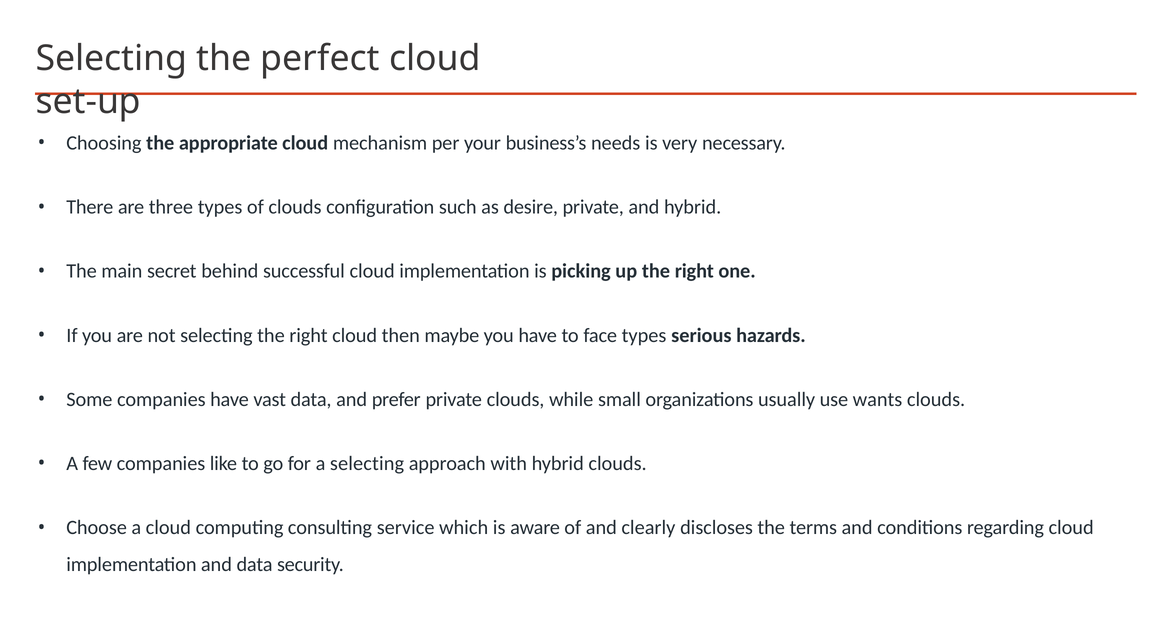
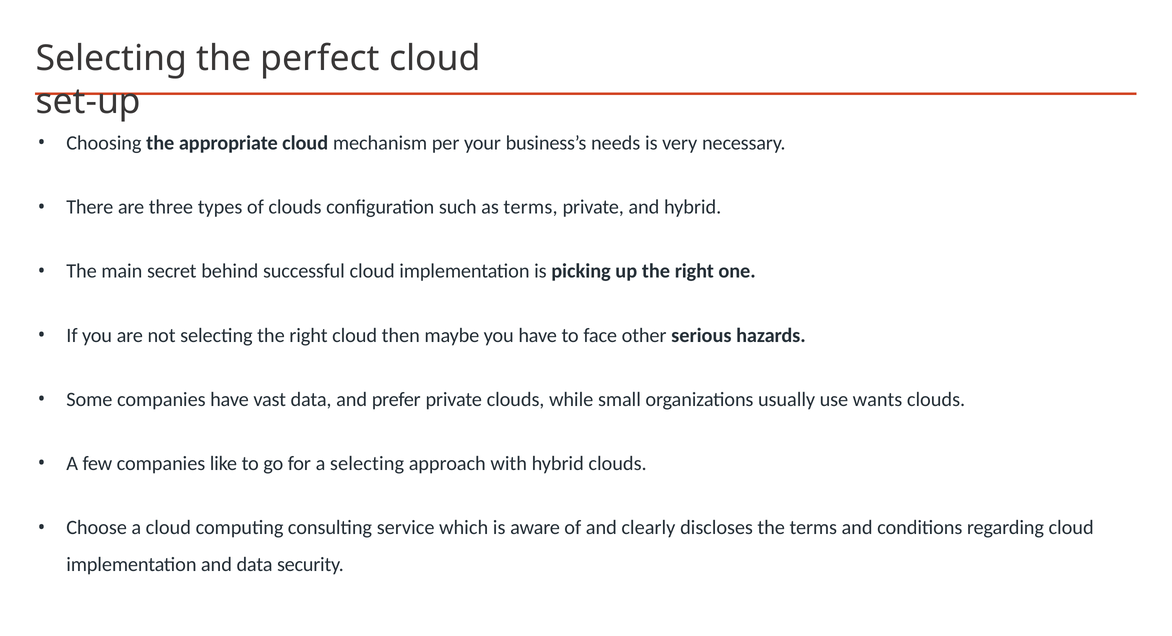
as desire: desire -> terms (531, 207)
face types: types -> other (644, 335)
